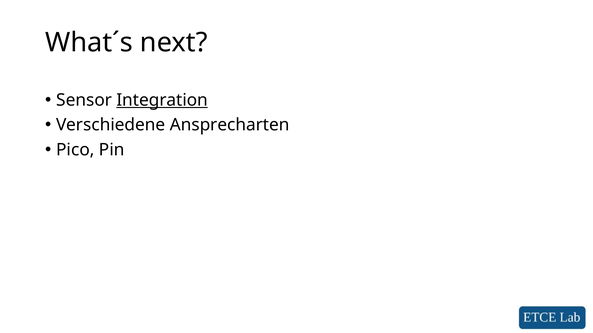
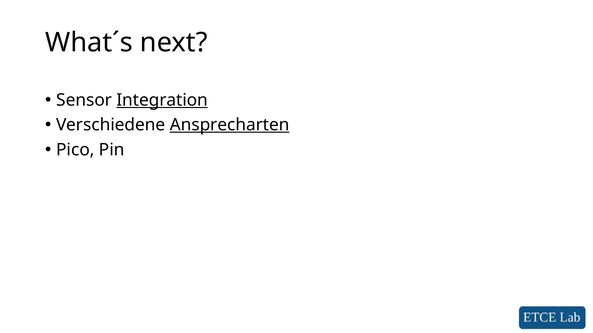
Ansprecharten underline: none -> present (230, 125)
